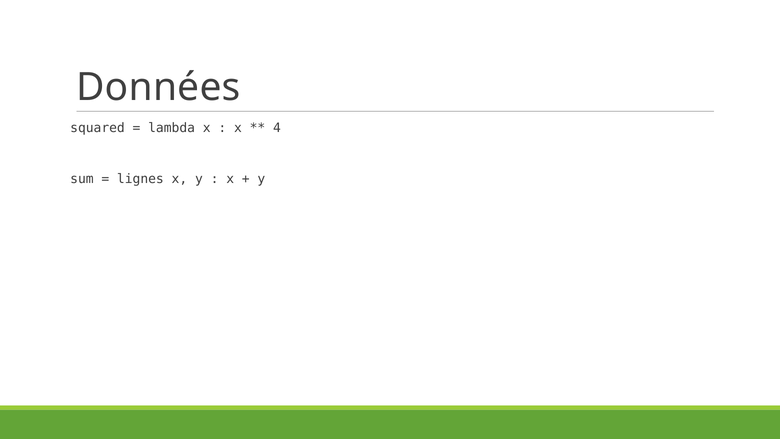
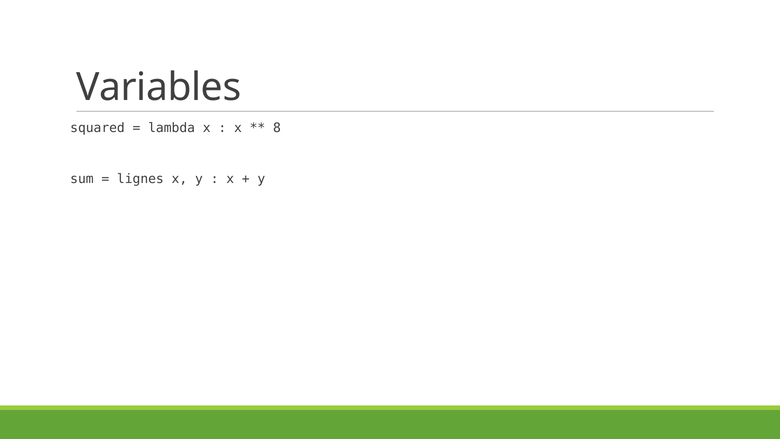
Données: Données -> Variables (159, 87)
4: 4 -> 8 (277, 128)
